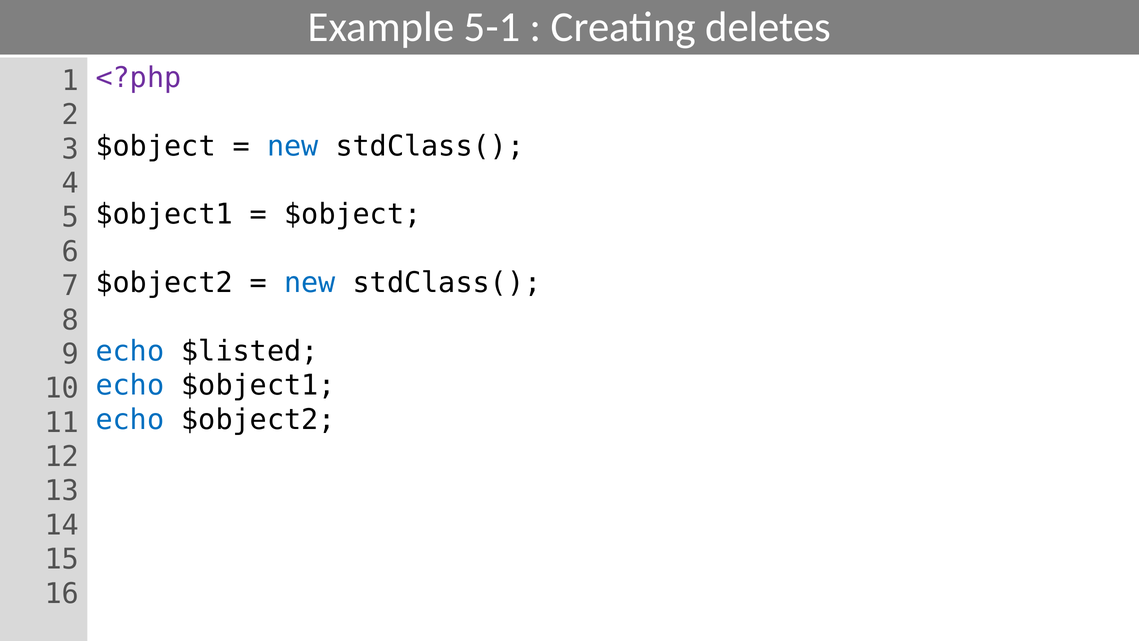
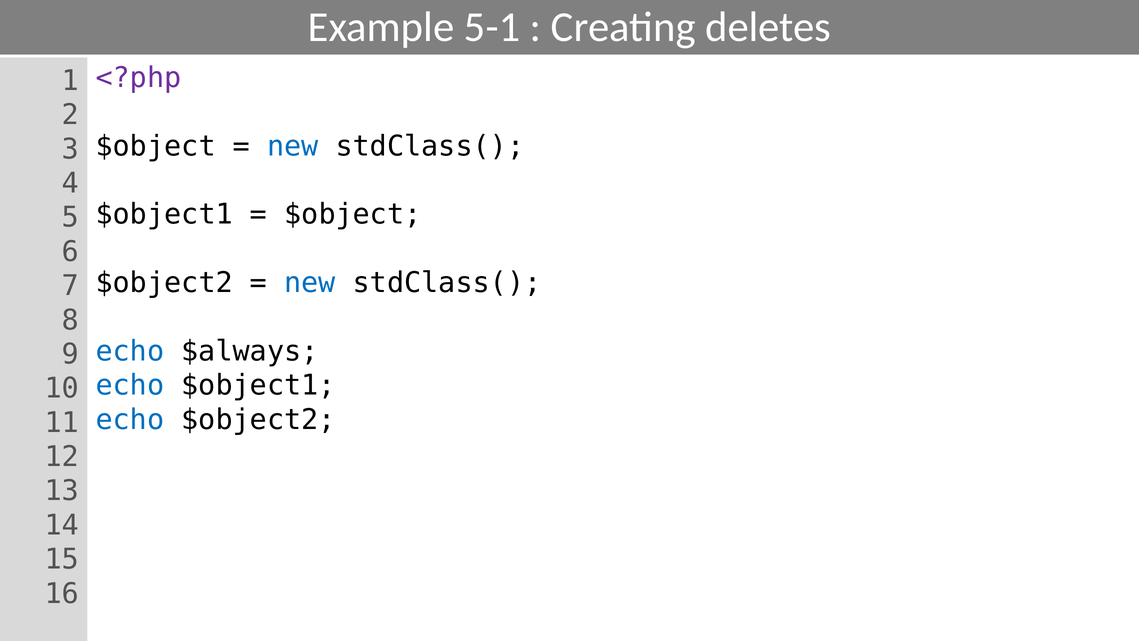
$listed: $listed -> $always (250, 351)
